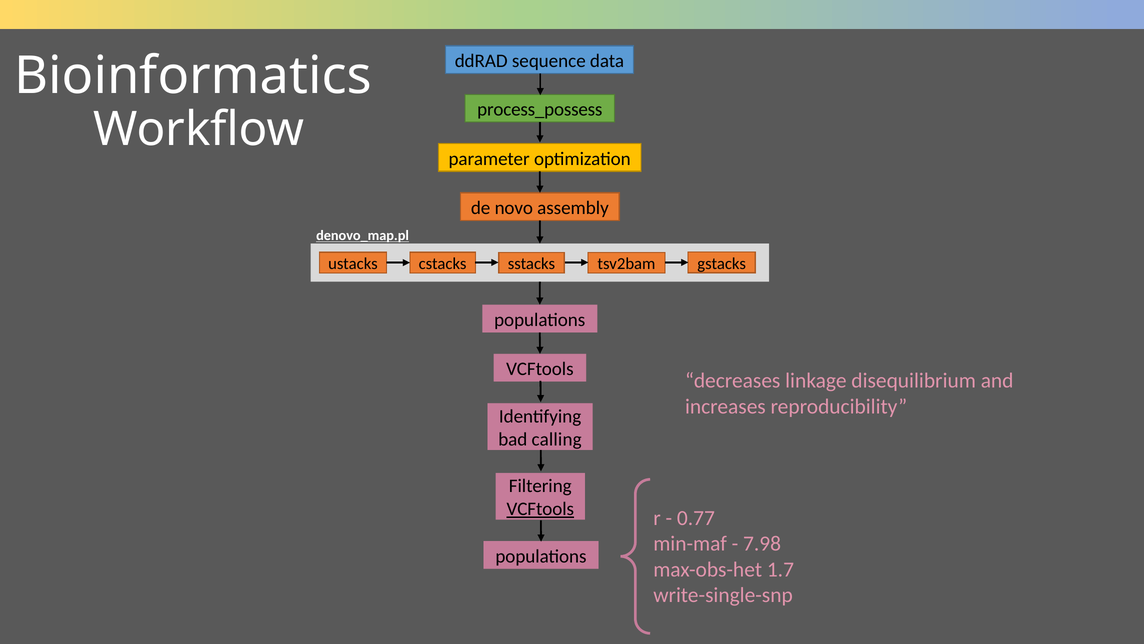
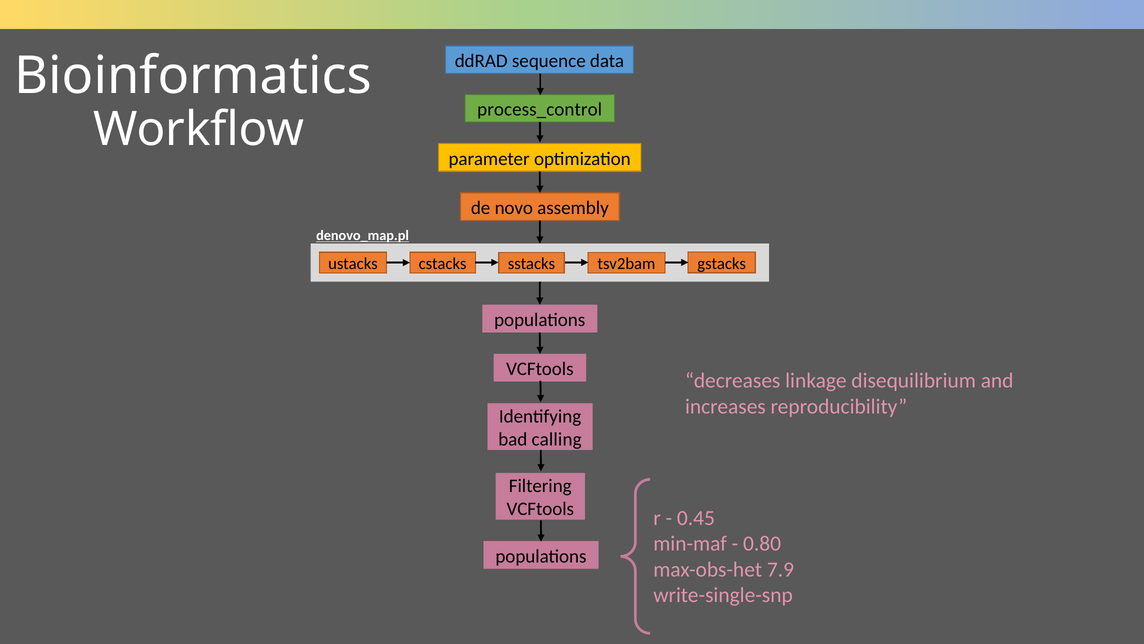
process_possess: process_possess -> process_control (540, 110)
VCFtools underline: present -> none (540, 509)
0.77: 0.77 -> 0.45 (696, 518)
7.98: 7.98 -> 0.80 (762, 543)
1.7: 1.7 -> 7.9 (780, 569)
